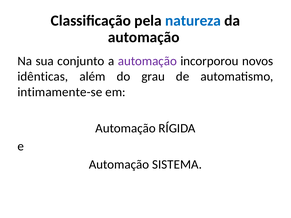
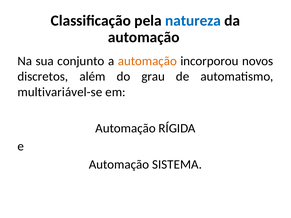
automação colour: purple -> orange (147, 61)
idênticas: idênticas -> discretos (43, 77)
intimamente-se: intimamente-se -> multivariável-se (60, 92)
